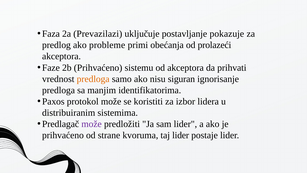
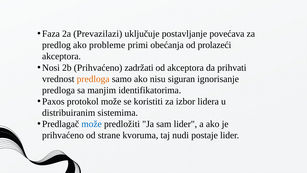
pokazuje: pokazuje -> povećava (227, 34)
Faze: Faze -> Nosi (51, 68)
sistemu: sistemu -> zadržati (139, 68)
može colour: purple -> blue (92, 124)
taj lider: lider -> nudi (181, 135)
